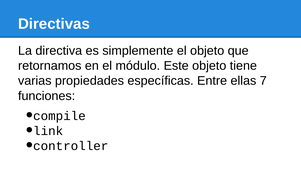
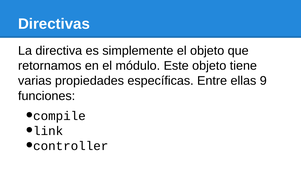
7: 7 -> 9 (263, 81)
